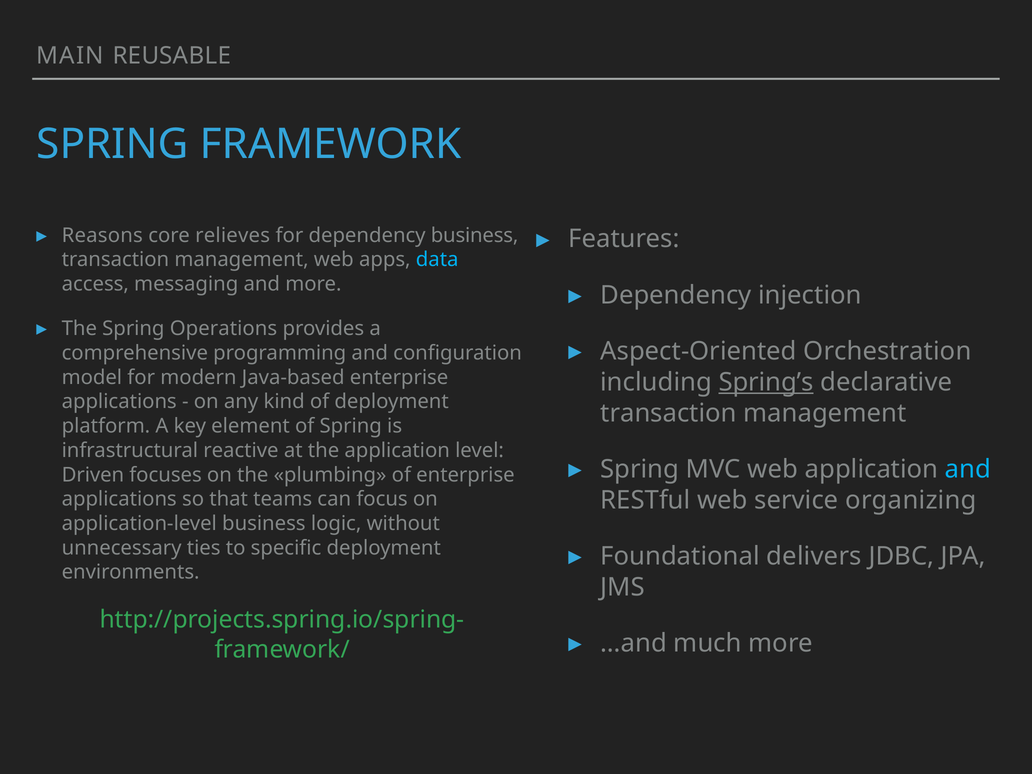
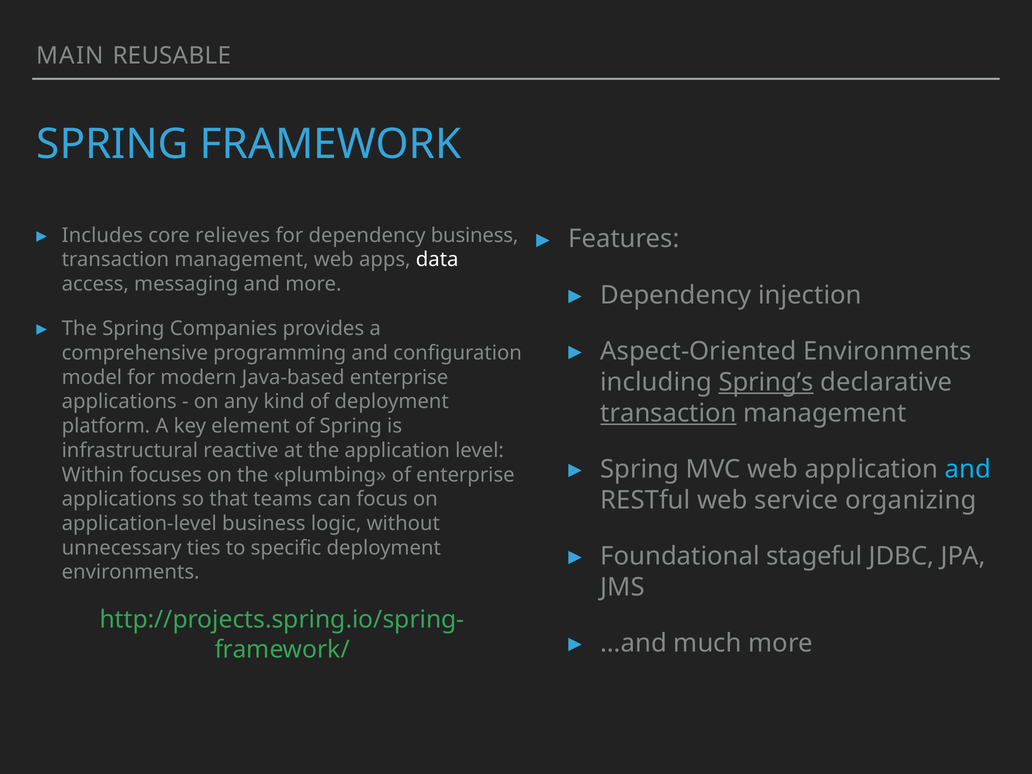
Reasons: Reasons -> Includes (102, 235)
data colour: light blue -> white (437, 260)
Operations: Operations -> Companies (224, 329)
Aspect-Oriented Orchestration: Orchestration -> Environments (887, 351)
transaction underline: none -> present (669, 413)
Driven: Driven -> Within (93, 475)
delivers: delivers -> stageful (814, 556)
